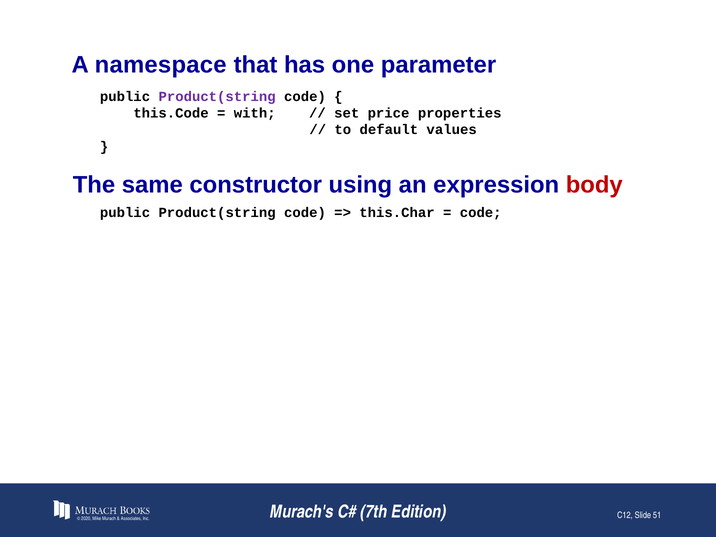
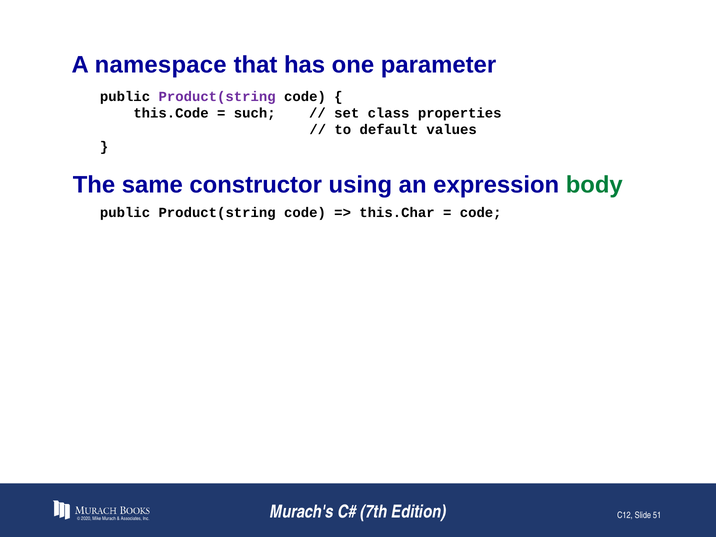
with: with -> such (255, 113)
price: price -> class (389, 113)
body colour: red -> green (594, 185)
